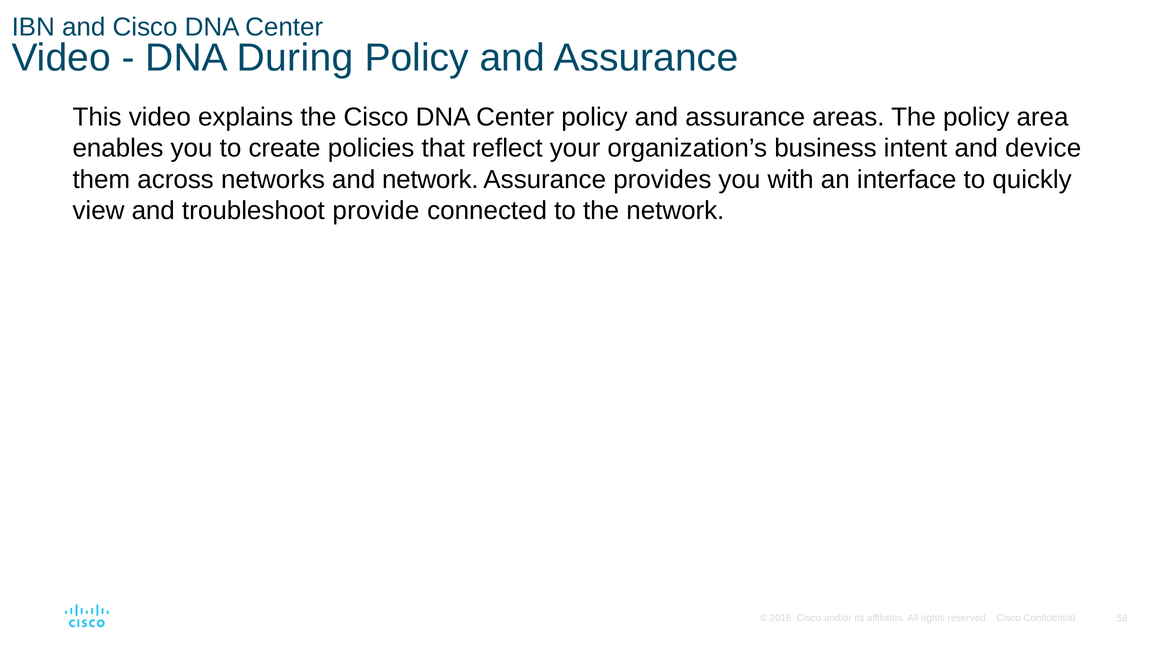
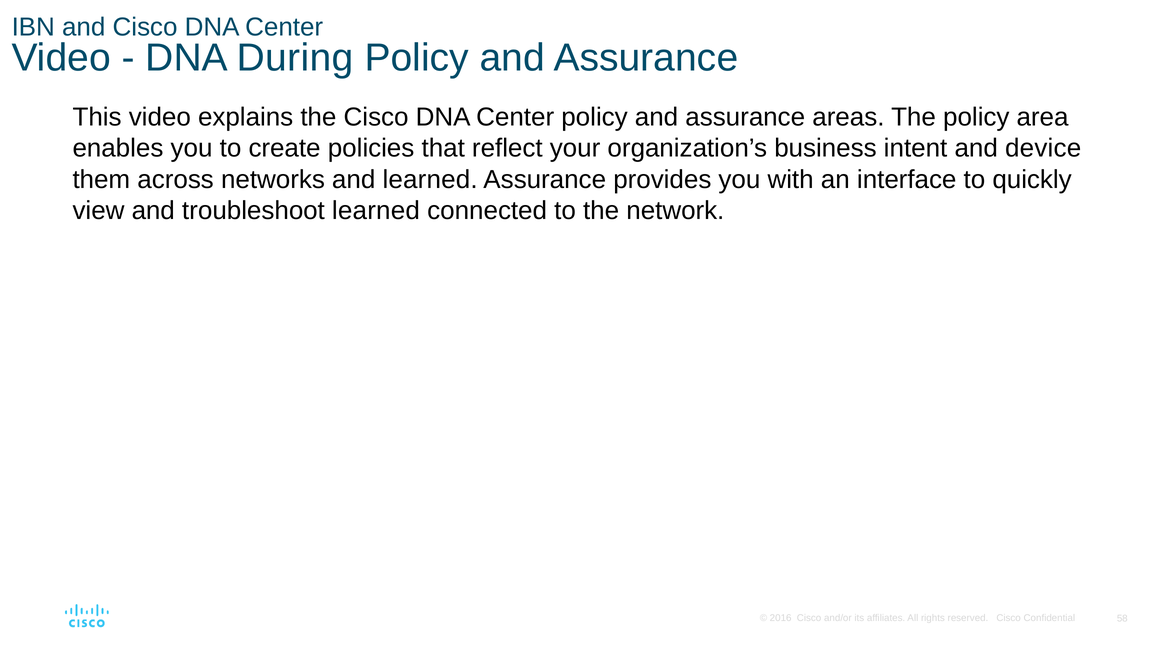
and network: network -> learned (430, 180)
troubleshoot provide: provide -> learned (376, 211)
